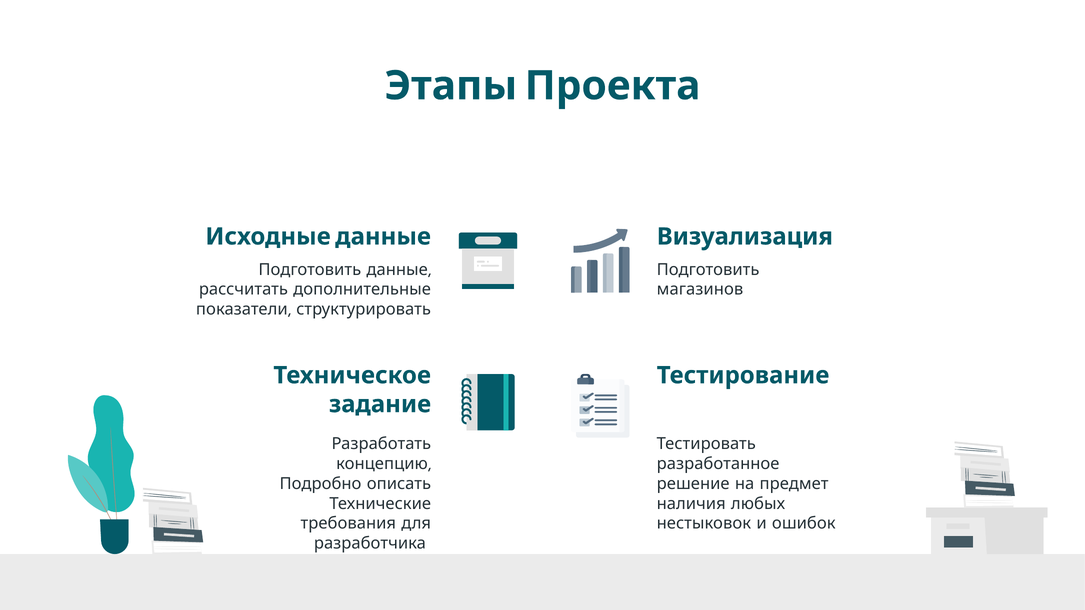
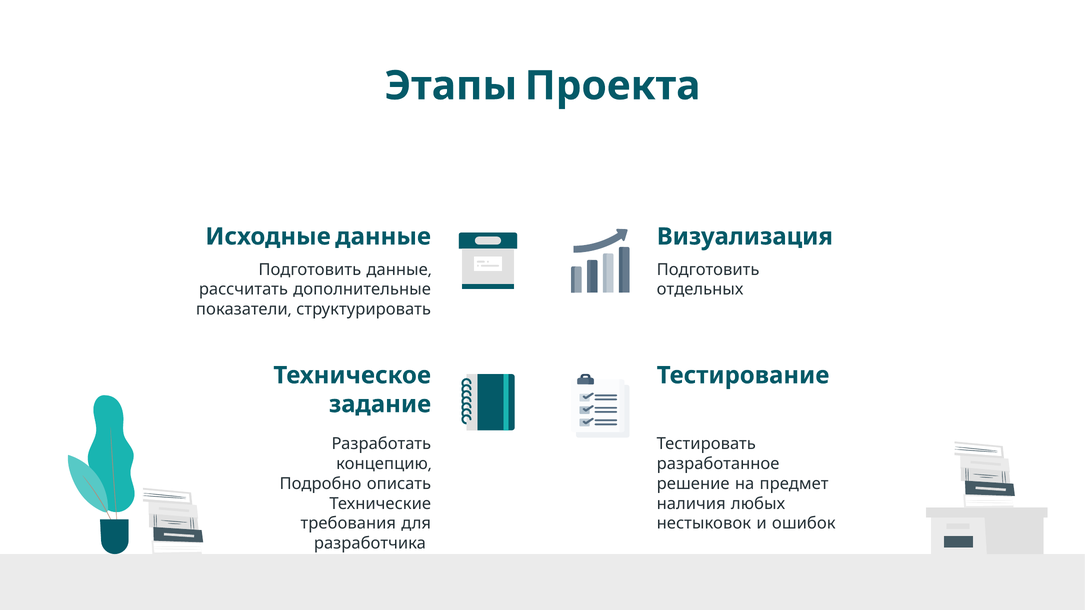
магазинов: магазинов -> отдельных (700, 290)
